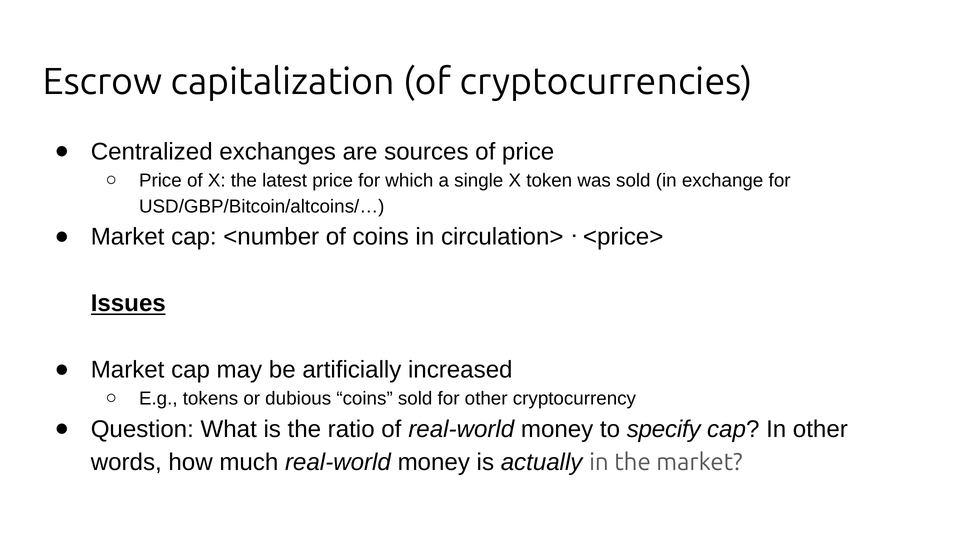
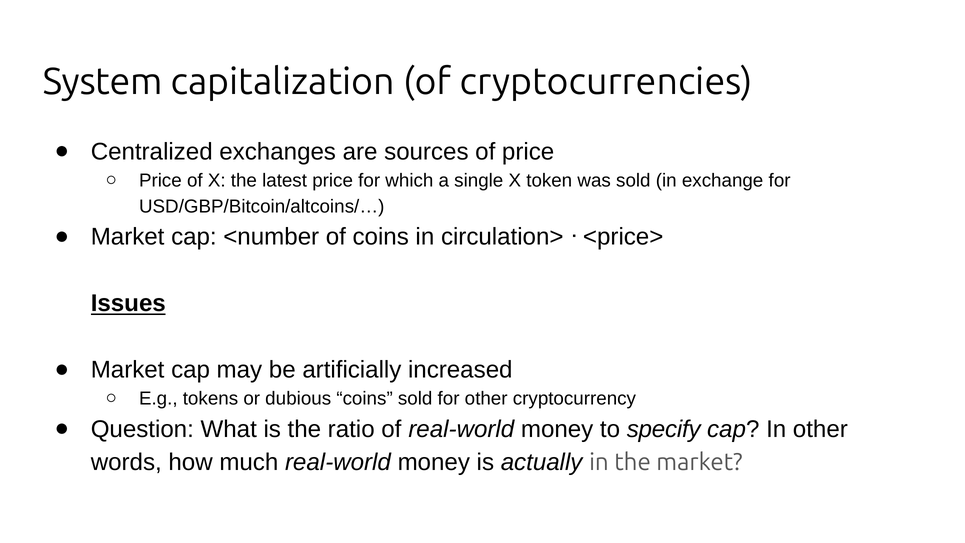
Escrow: Escrow -> System (103, 82)
